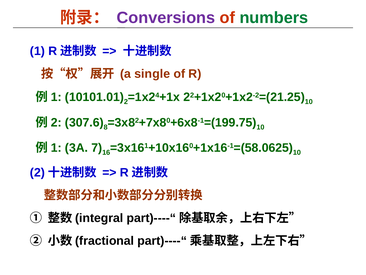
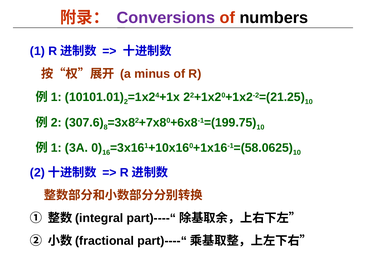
numbers colour: green -> black (274, 18)
single: single -> minus (152, 74)
7: 7 -> 0 (97, 148)
